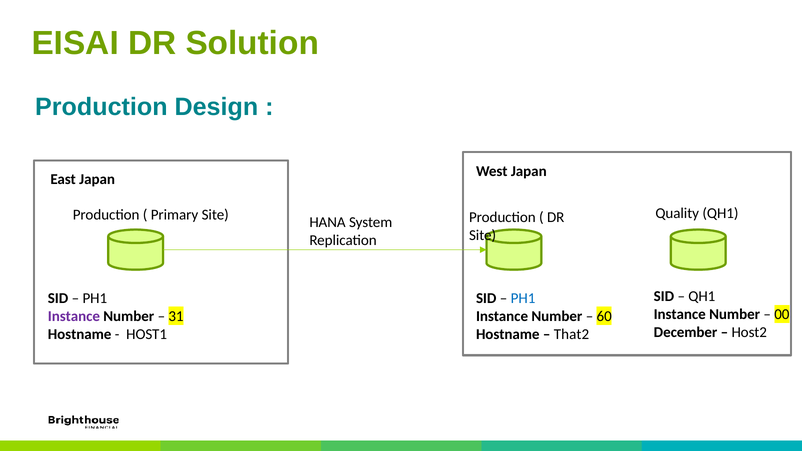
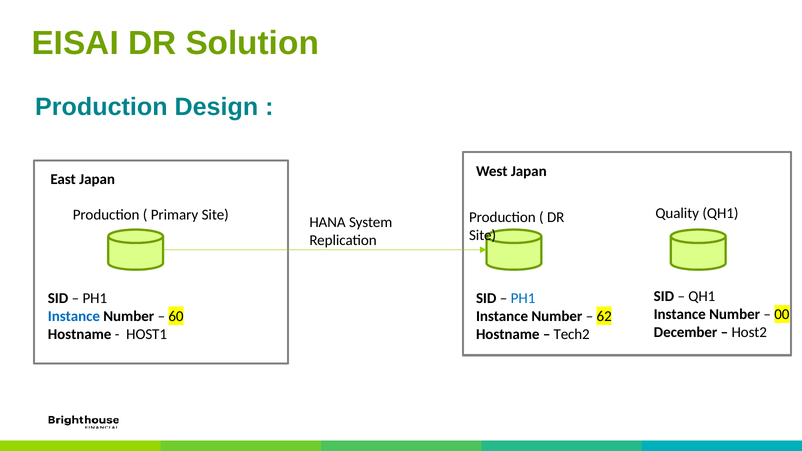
Instance colour: purple -> blue (74, 316)
31: 31 -> 60 (176, 316)
60: 60 -> 62 (604, 316)
That2: That2 -> Tech2 (572, 334)
